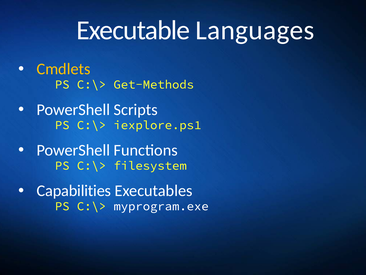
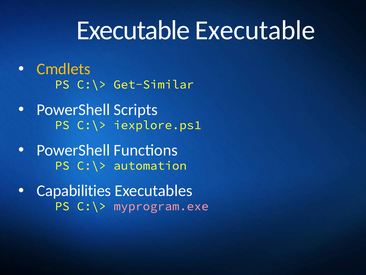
Executable Languages: Languages -> Executable (255, 30)
Get-Methods: Get-Methods -> Get-Similar (154, 84)
filesystem: filesystem -> automation (150, 165)
myprogram.exe colour: white -> pink (161, 206)
